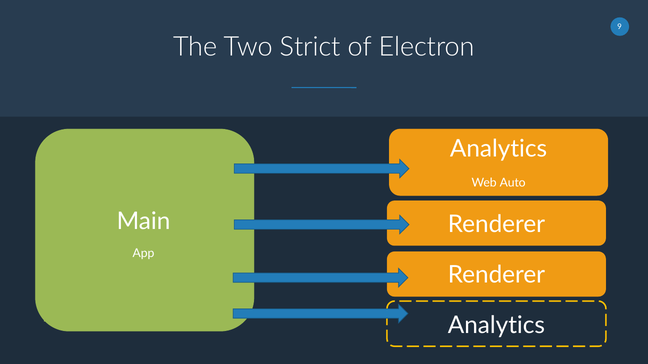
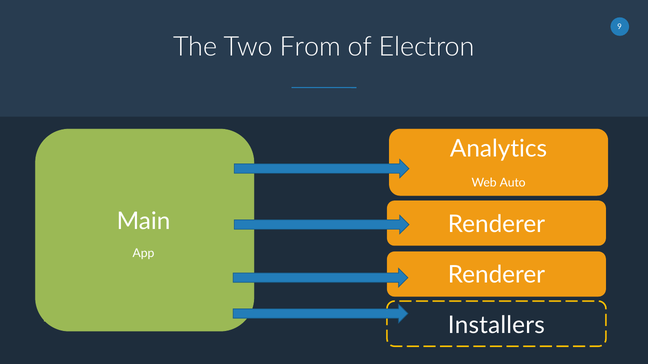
Strict: Strict -> From (310, 47)
Analytics: Analytics -> Installers (496, 326)
